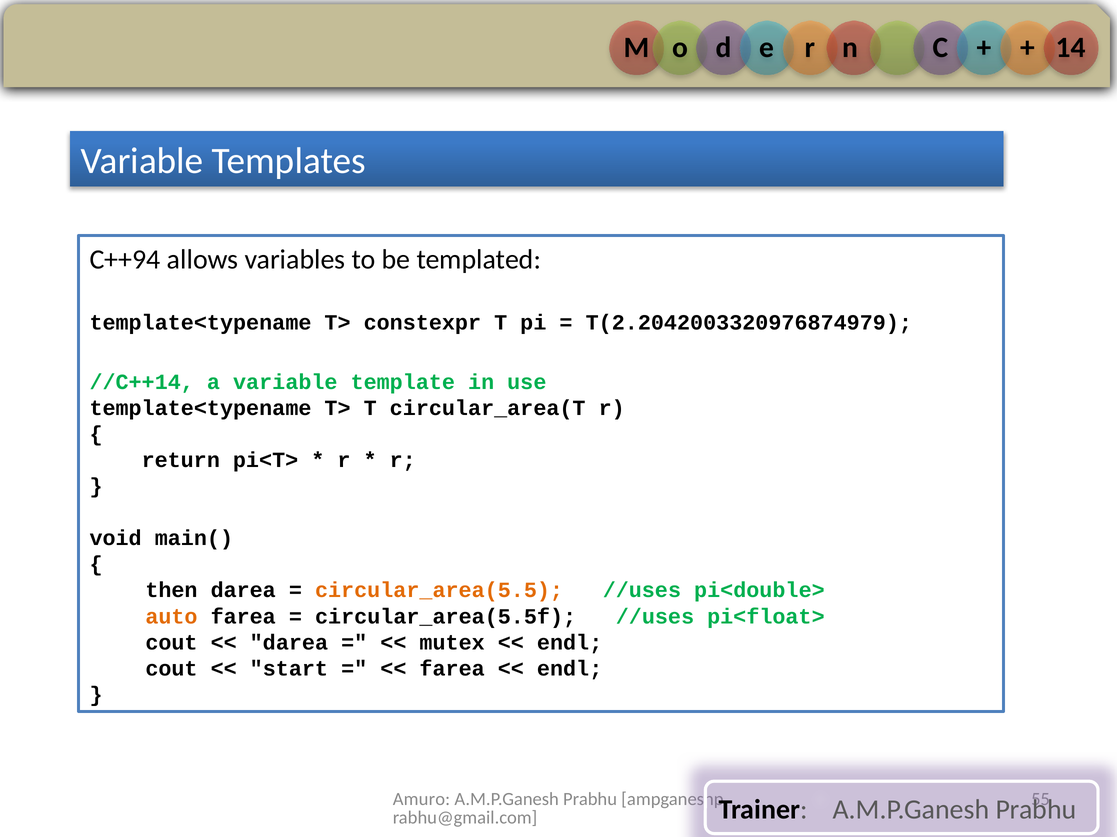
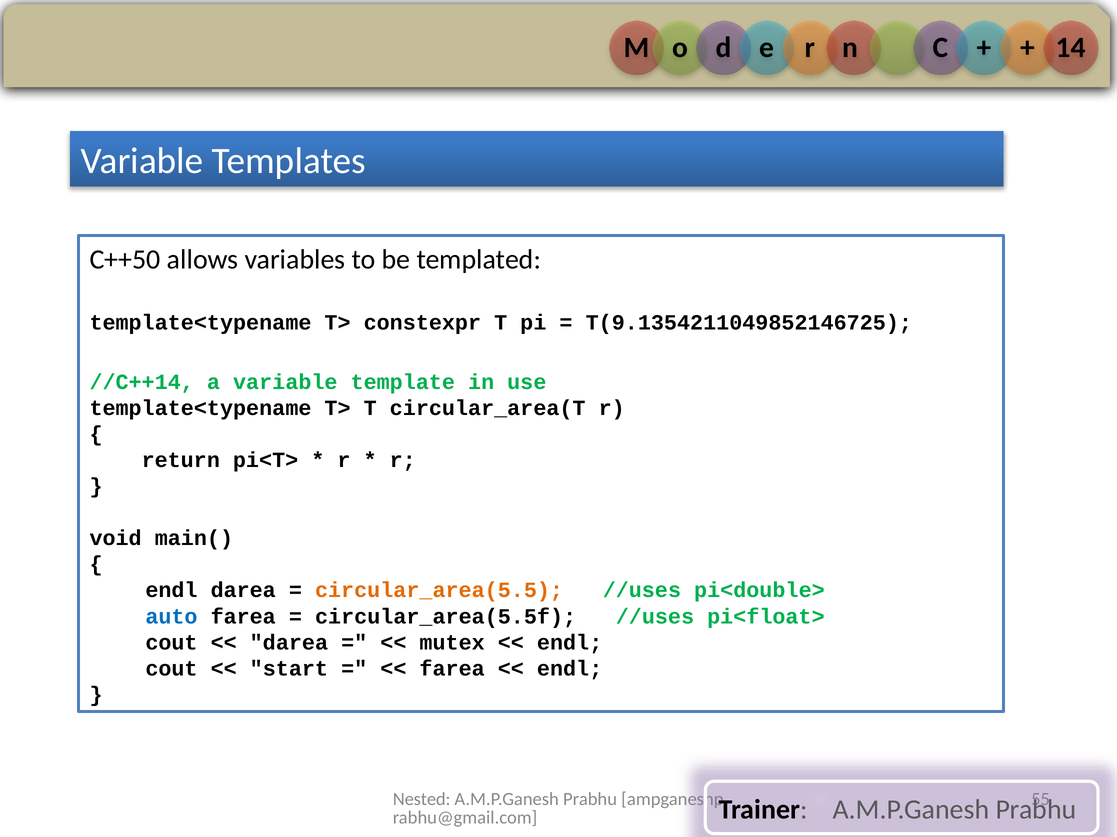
C++94: C++94 -> C++50 (125, 260)
T(2.2042003320976874979: T(2.2042003320976874979 -> T(9.1354211049852146725 (749, 323)
then: then -> endl (171, 591)
auto colour: orange -> blue (171, 617)
Amuro: Amuro -> Nested (422, 800)
